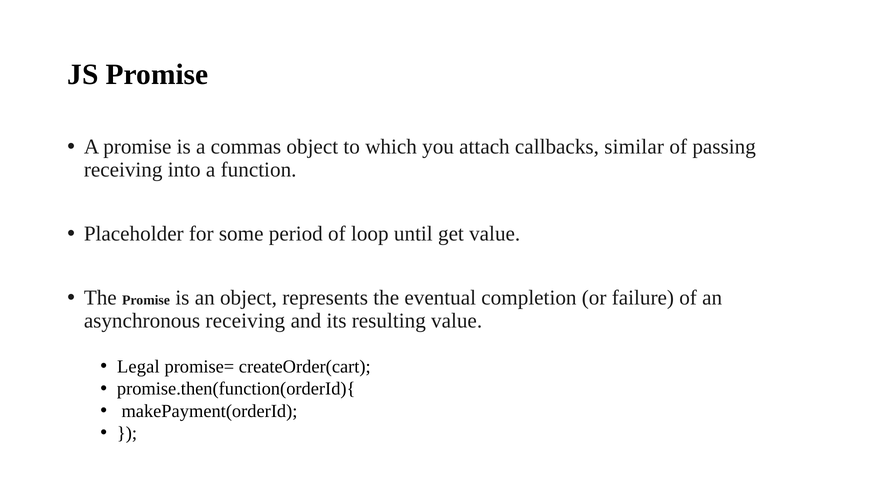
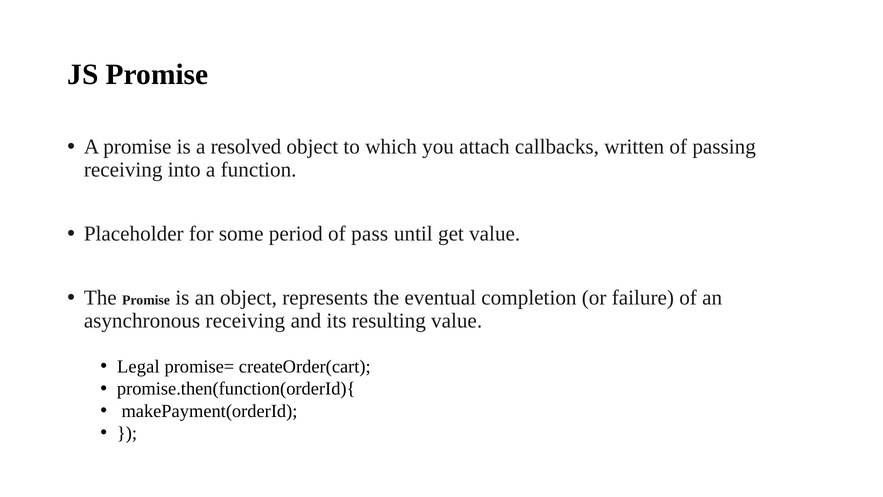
commas: commas -> resolved (246, 147)
similar: similar -> written (634, 147)
loop: loop -> pass (370, 234)
